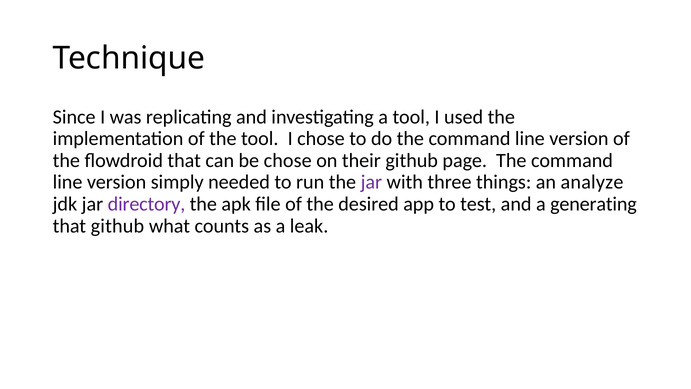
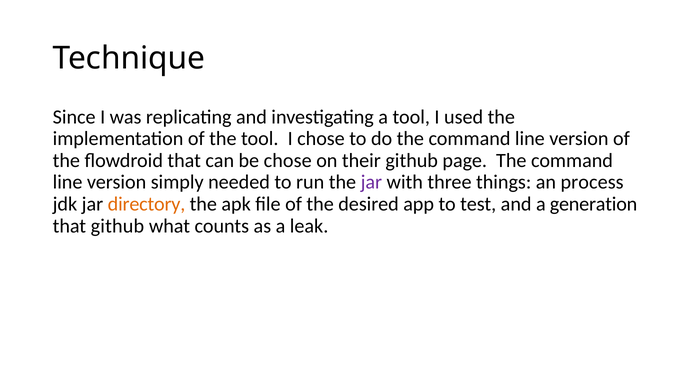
analyze: analyze -> process (592, 182)
directory colour: purple -> orange (147, 204)
generating: generating -> generation (594, 204)
